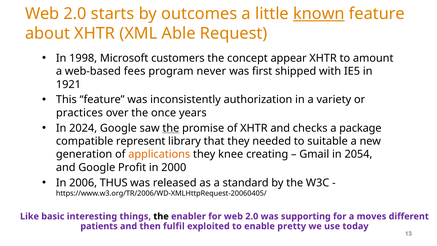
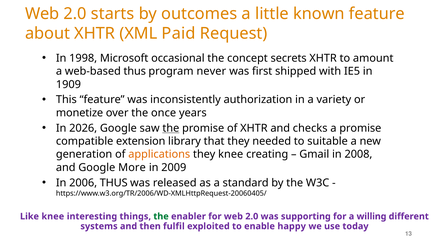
known underline: present -> none (319, 14)
Able: Able -> Paid (179, 33)
customers: customers -> occasional (178, 58)
appear: appear -> secrets (289, 58)
web-based fees: fees -> thus (135, 71)
1921: 1921 -> 1909 (68, 84)
practices: practices -> monetize (80, 113)
2024: 2024 -> 2026 (83, 128)
a package: package -> promise (360, 128)
represent: represent -> extension (141, 141)
2054: 2054 -> 2008 (358, 154)
Profit: Profit -> More (132, 167)
2000: 2000 -> 2009 (174, 167)
Like basic: basic -> knee (53, 216)
the colour: black -> green (161, 216)
moves: moves -> willing (372, 216)
patients: patients -> systems (99, 226)
pretty: pretty -> happy (292, 226)
